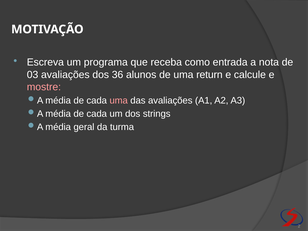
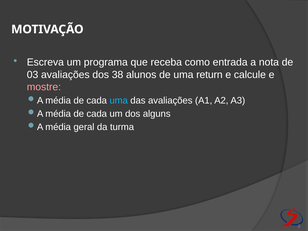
36: 36 -> 38 (118, 75)
uma colour: pink -> light blue (119, 101)
strings: strings -> alguns (157, 114)
